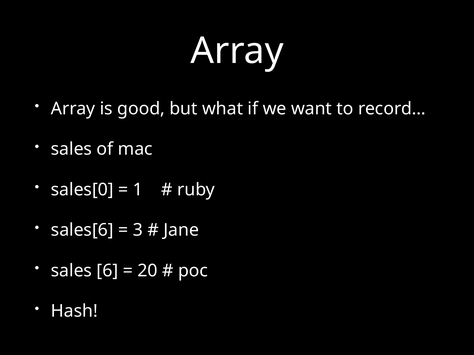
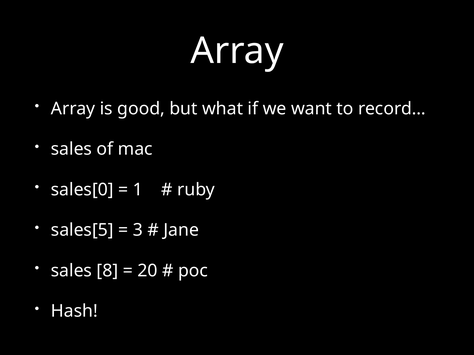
sales[6: sales[6 -> sales[5 (82, 231)
6: 6 -> 8 (107, 271)
